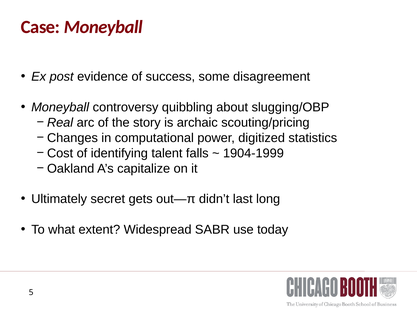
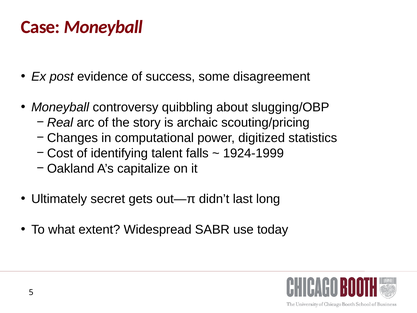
1904-1999: 1904-1999 -> 1924-1999 (253, 153)
